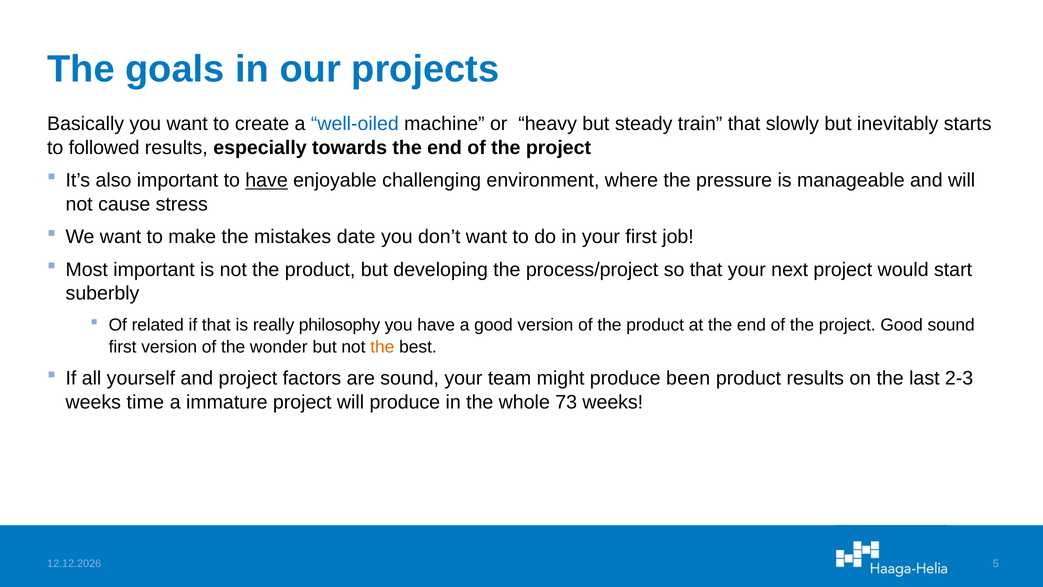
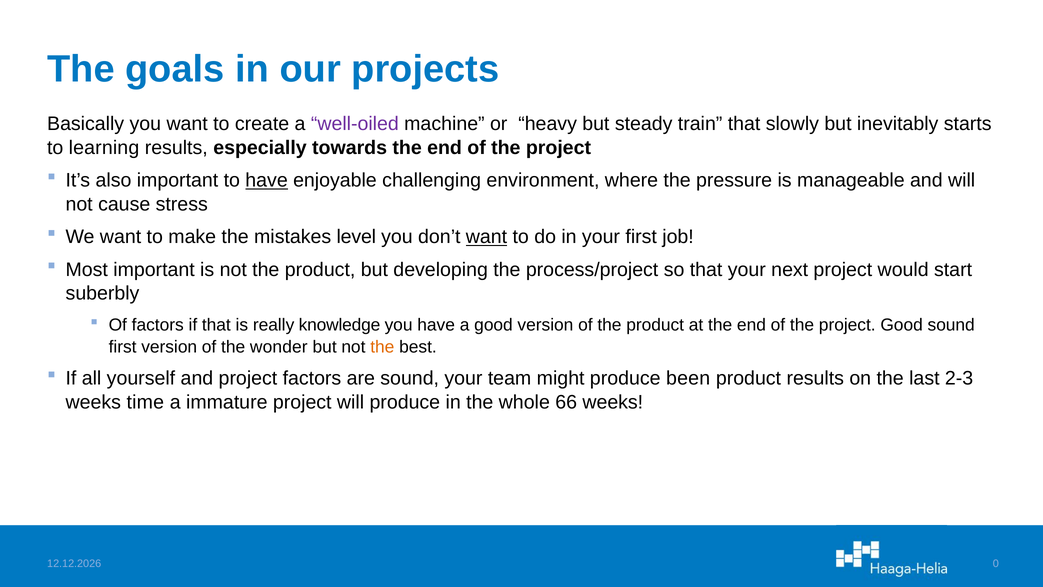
well-oiled colour: blue -> purple (355, 124)
followed: followed -> learning (104, 148)
date: date -> level (356, 237)
want underline: none -> present (486, 237)
Of related: related -> factors (158, 325)
philosophy: philosophy -> knowledge (340, 325)
73: 73 -> 66 (566, 402)
5: 5 -> 0 (996, 563)
